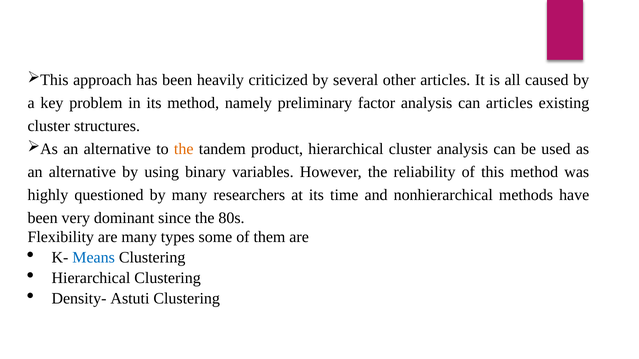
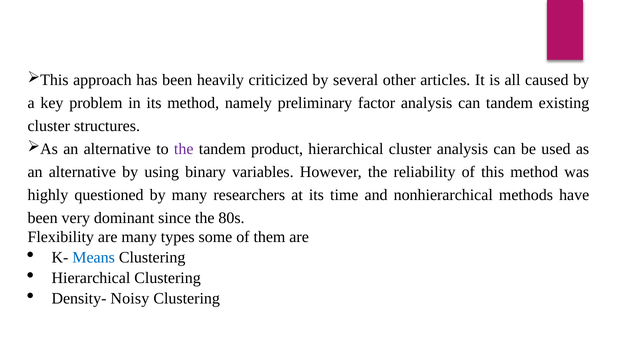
can articles: articles -> tandem (509, 103)
the colour: orange -> purple (184, 149)
Astuti: Astuti -> Noisy (130, 299)
